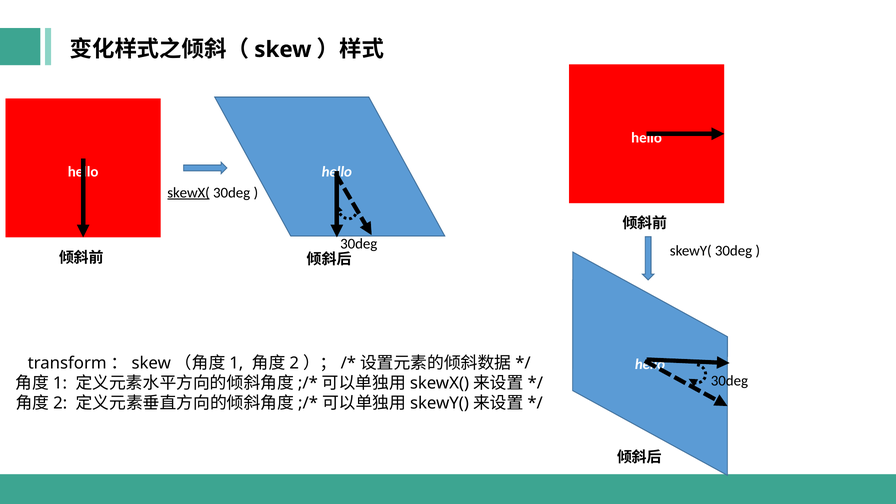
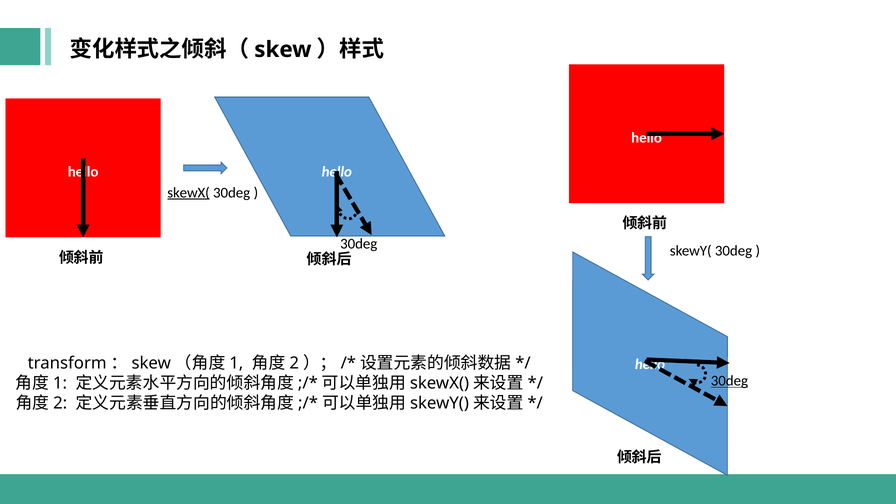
30deg underline: none -> present (729, 381)
